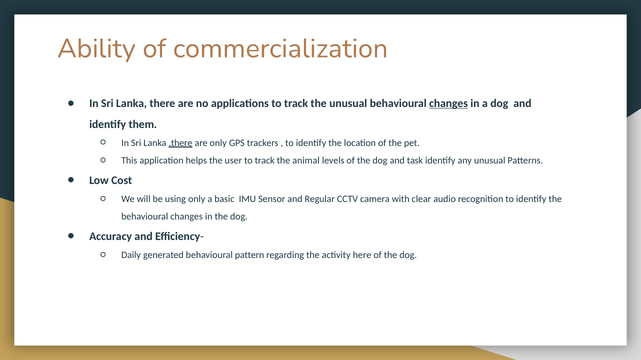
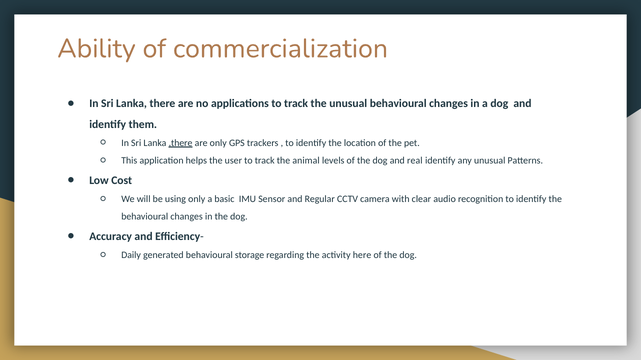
changes underline: present -> none (449, 104)
task: task -> real (415, 161)
pattern: pattern -> storage (250, 255)
